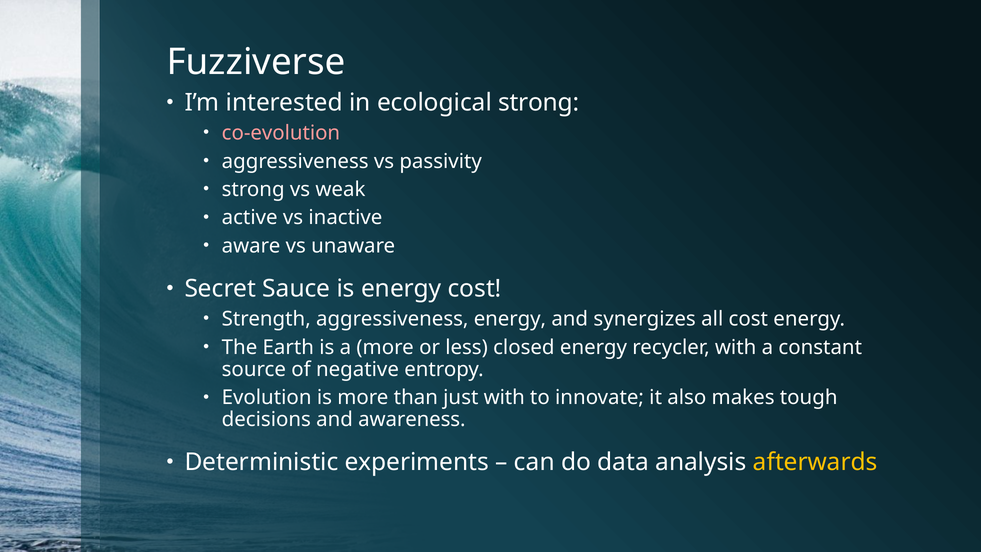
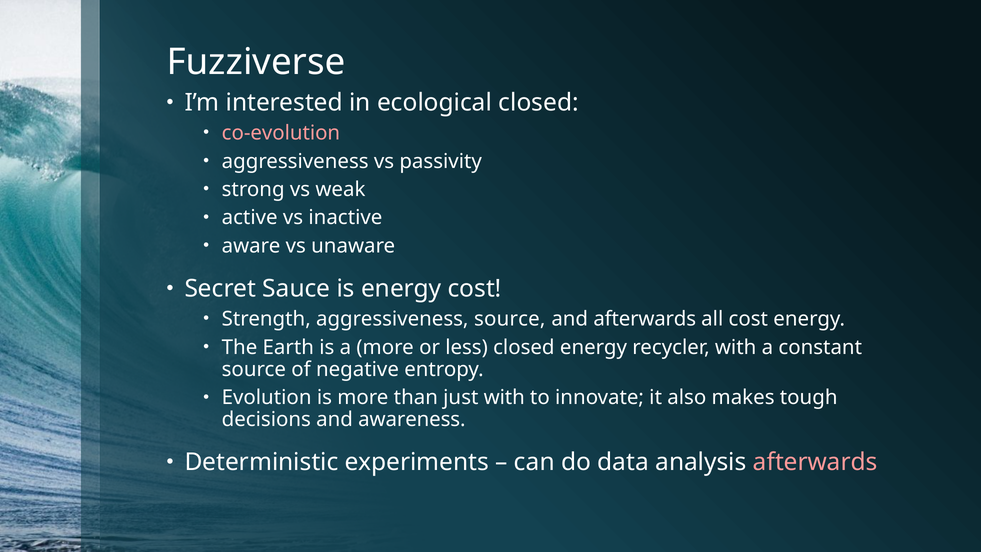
ecological strong: strong -> closed (539, 103)
aggressiveness energy: energy -> source (510, 319)
and synergizes: synergizes -> afterwards (645, 319)
afterwards colour: yellow -> pink (815, 462)
